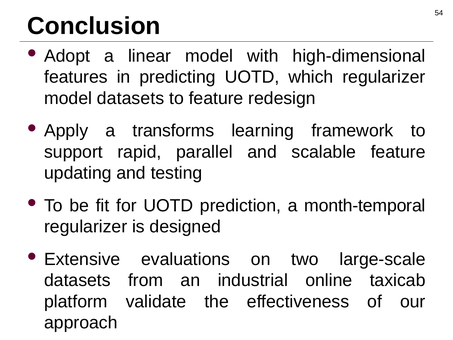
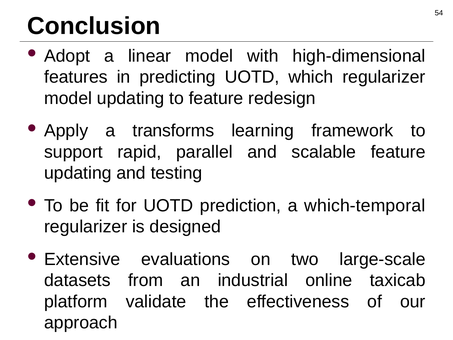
model datasets: datasets -> updating (131, 98)
month-temporal: month-temporal -> which-temporal (365, 205)
